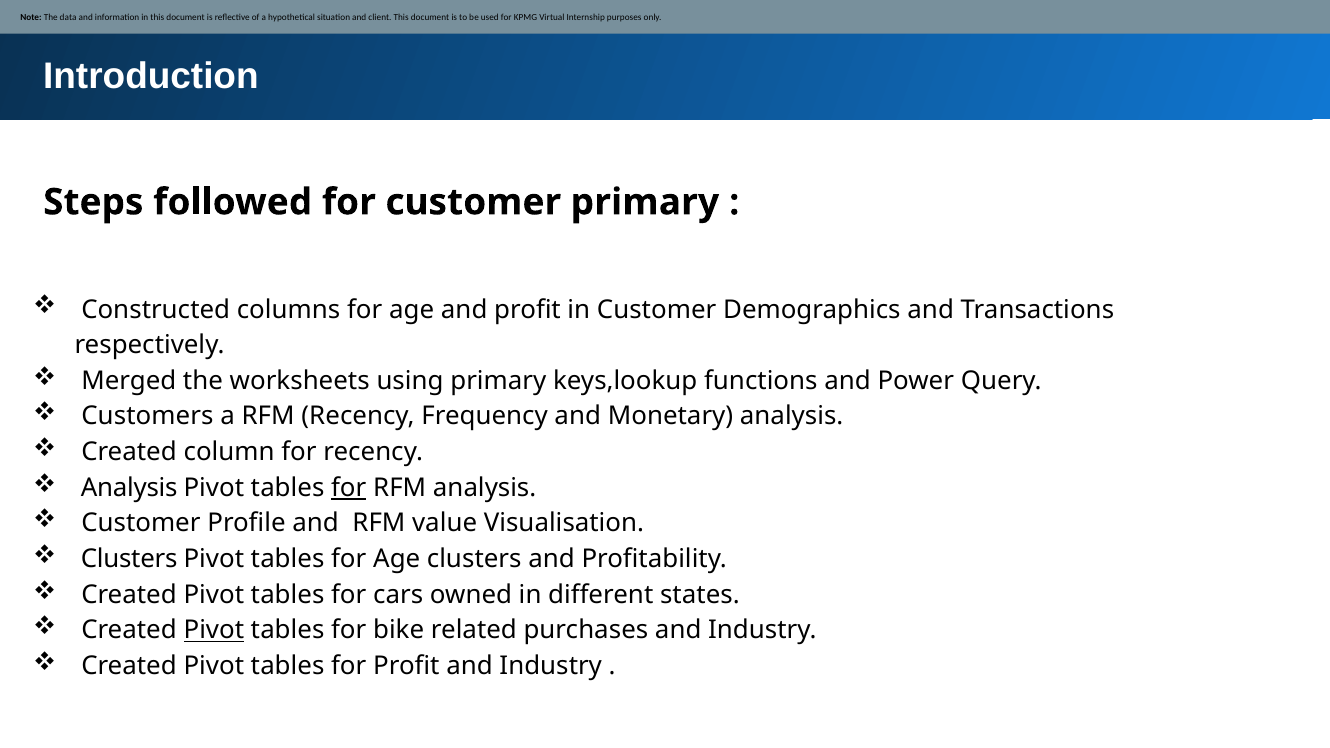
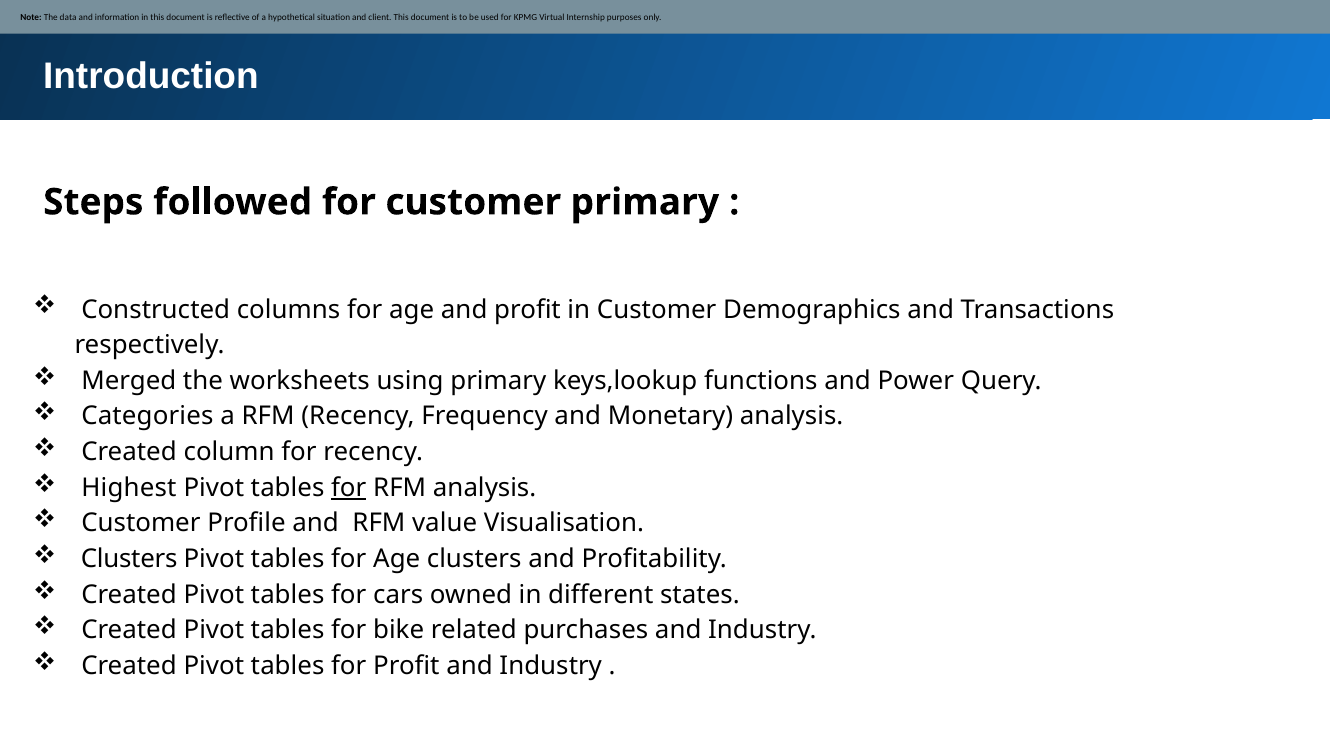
Customers: Customers -> Categories (147, 417)
Analysis: Analysis -> Highest (129, 488)
Pivot underline: present -> none (214, 630)
